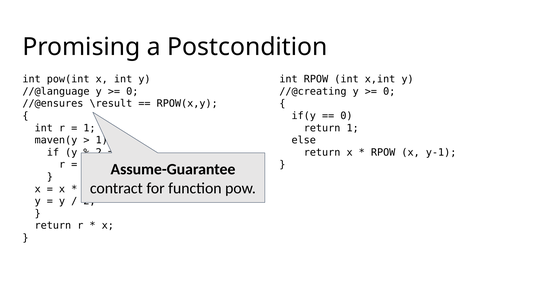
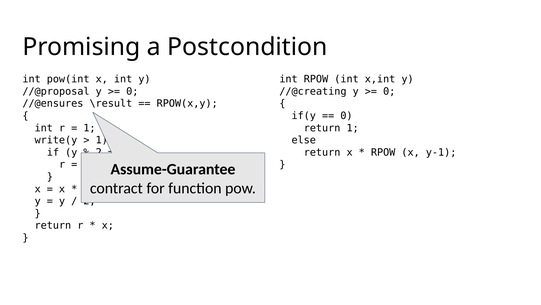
//@language: //@language -> //@proposal (56, 91)
maven(y: maven(y -> write(y (56, 140)
